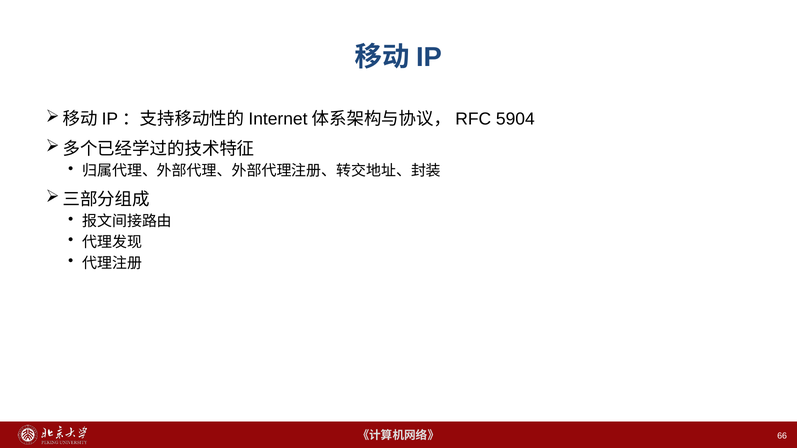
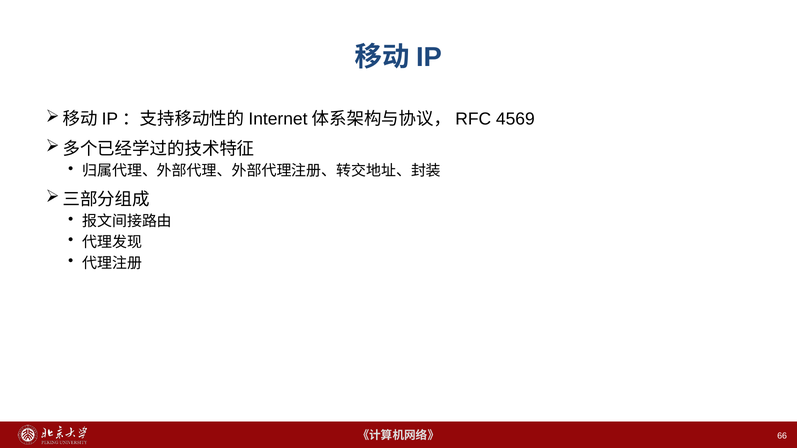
5904: 5904 -> 4569 (515, 119)
